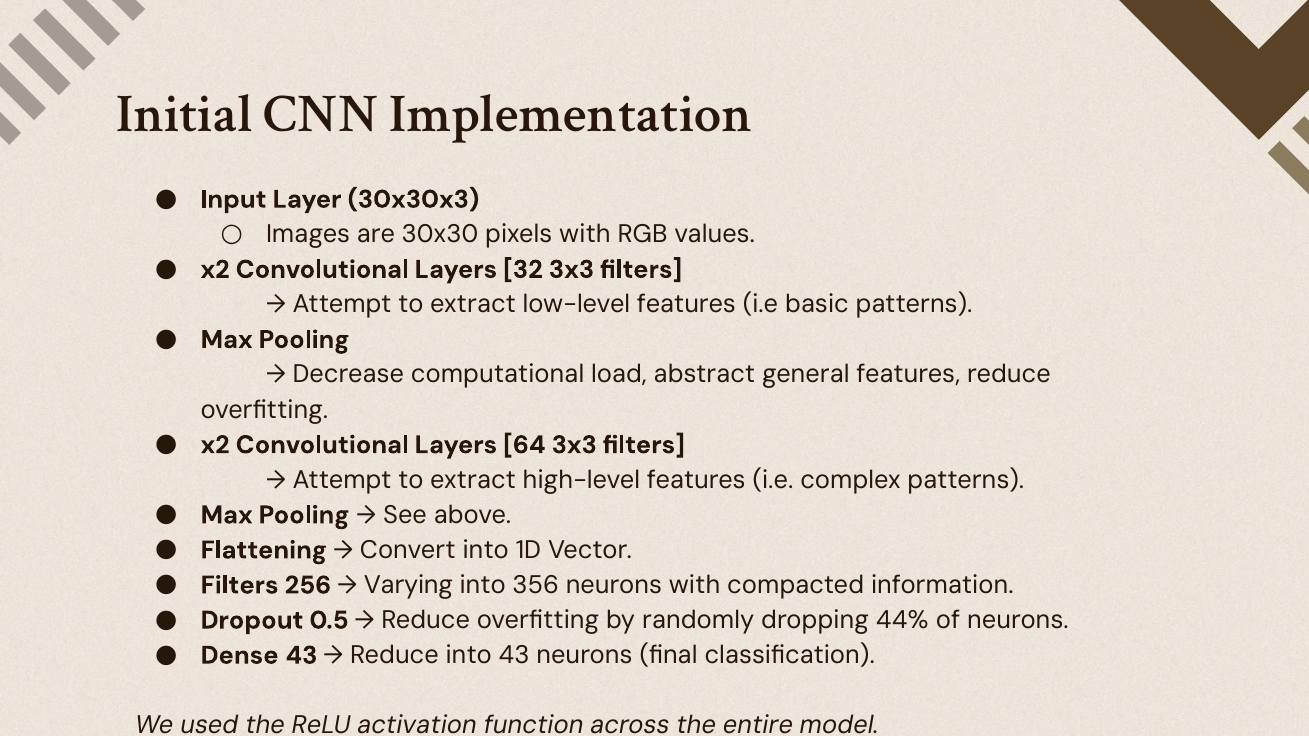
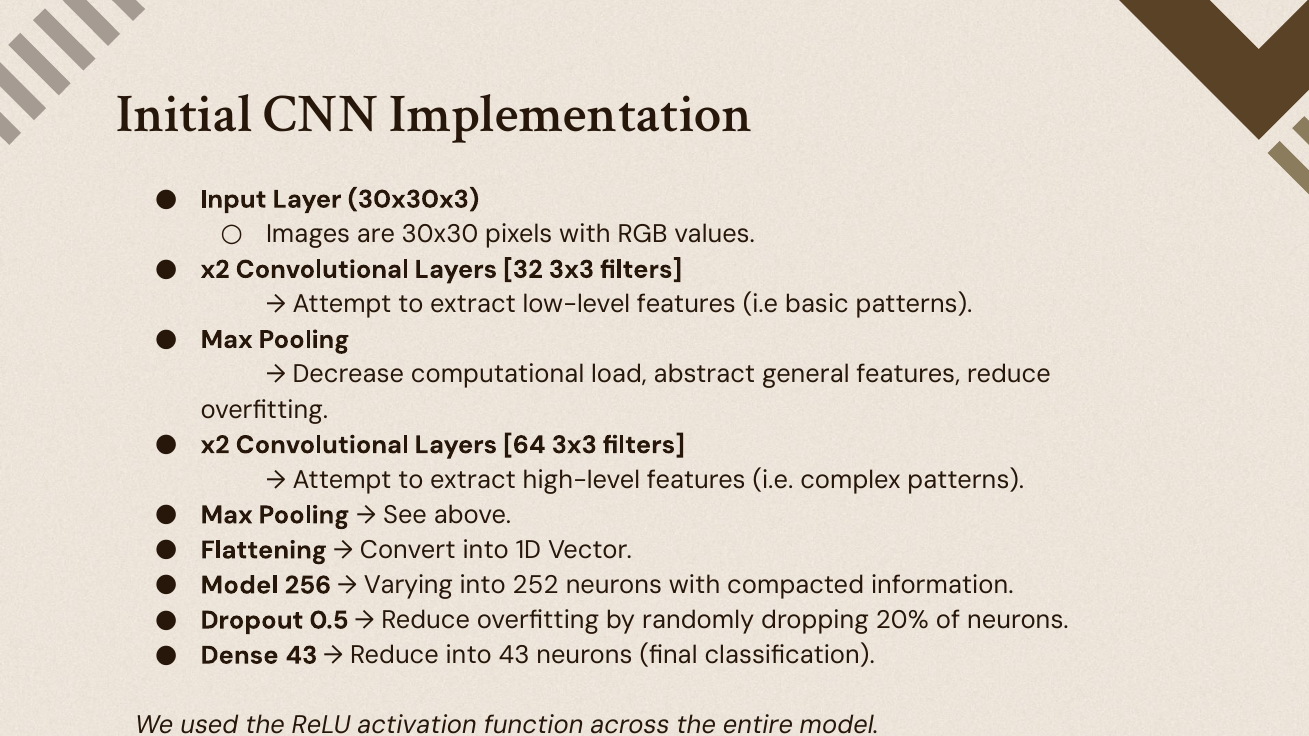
Filters: Filters -> Model (239, 585)
356: 356 -> 252 (536, 585)
44%: 44% -> 20% (902, 620)
